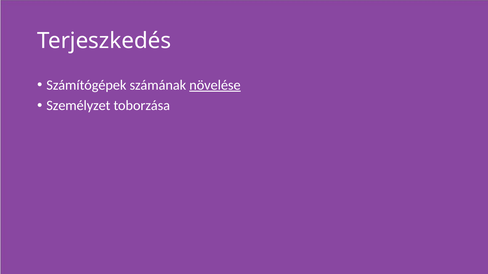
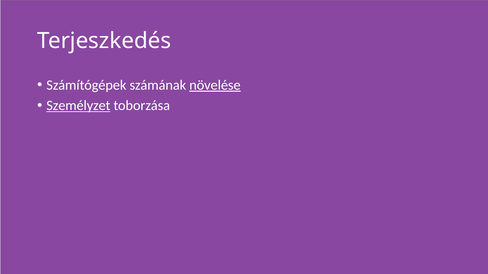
Személyzet underline: none -> present (78, 106)
